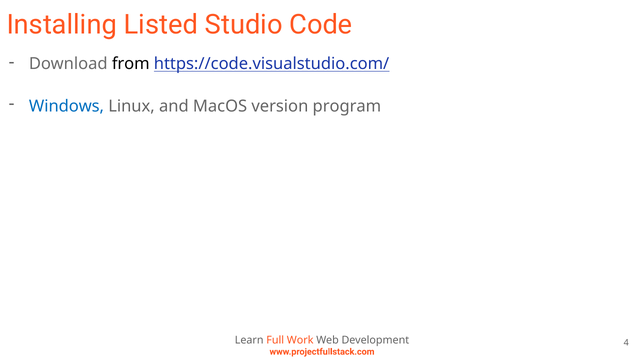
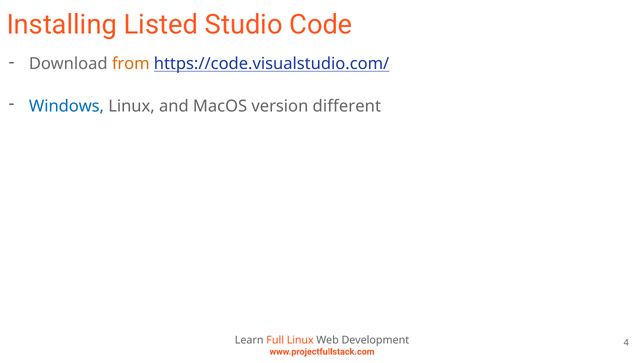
from colour: black -> orange (131, 64)
program: program -> different (347, 106)
Full Work: Work -> Linux (300, 339)
